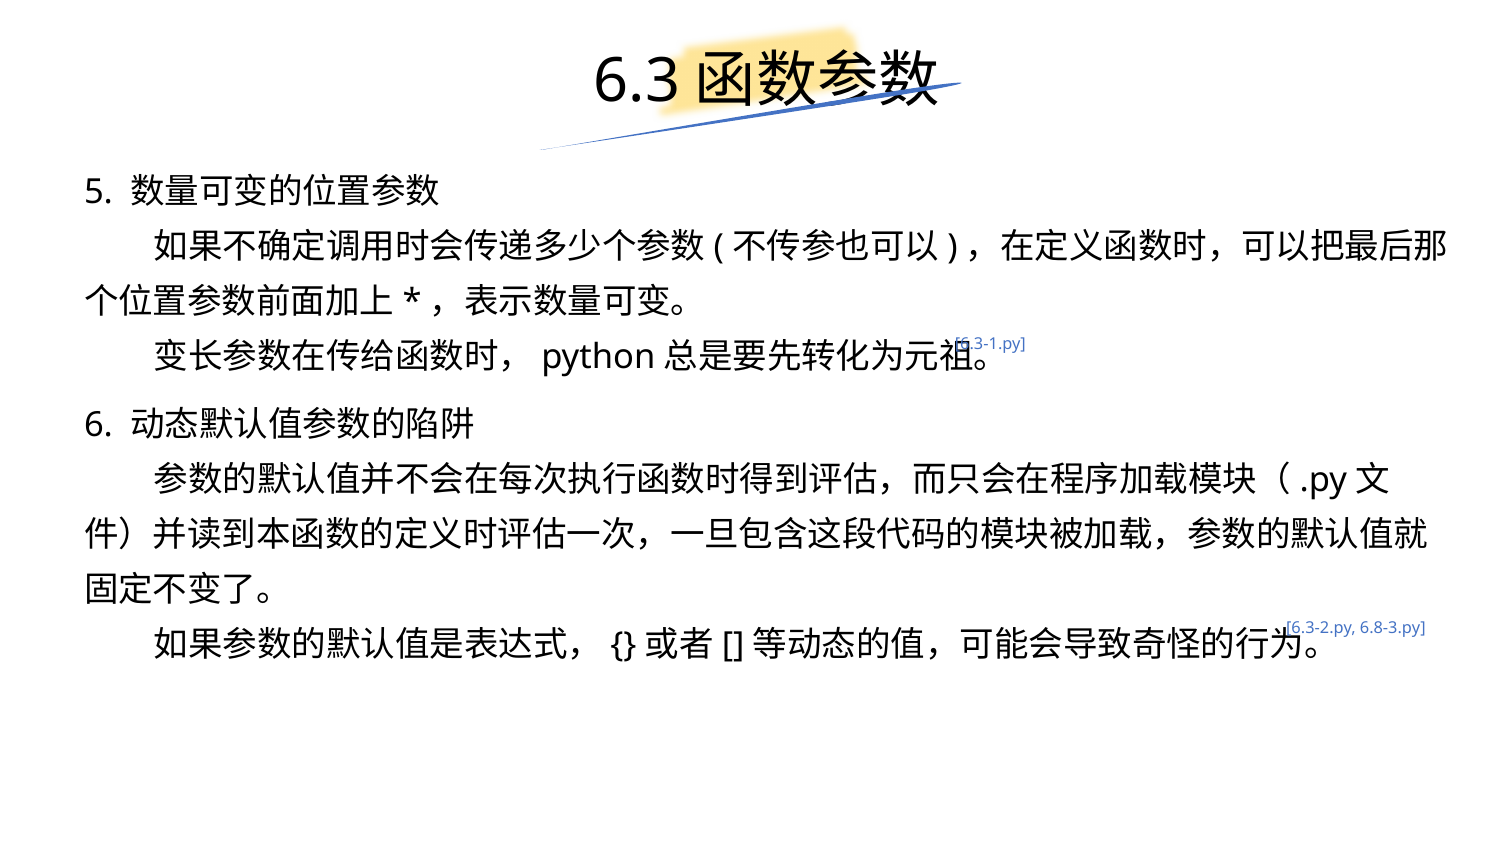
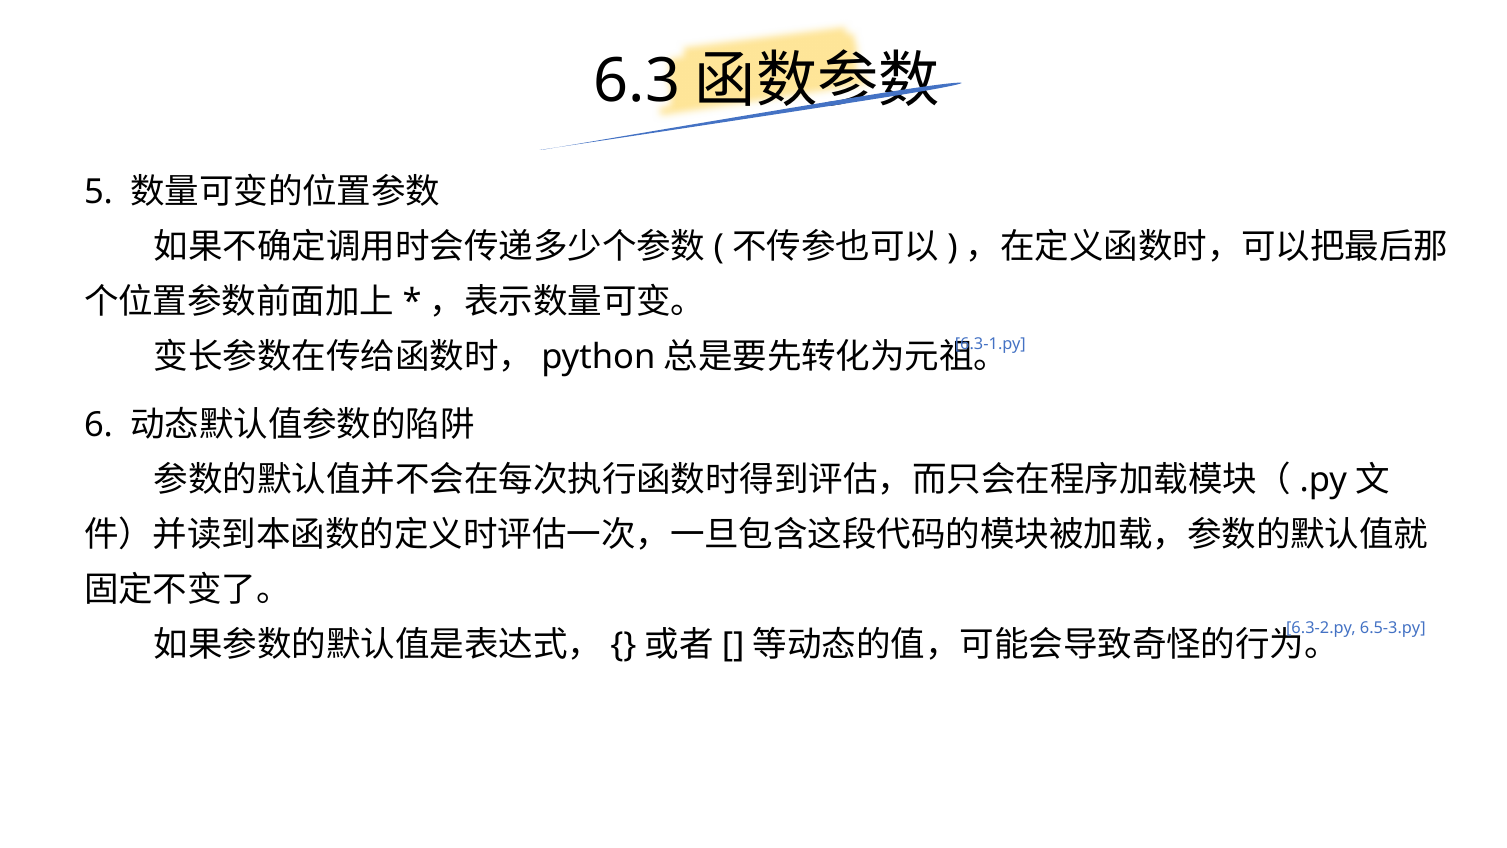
6.8-3.py: 6.8-3.py -> 6.5-3.py (1393, 628)
